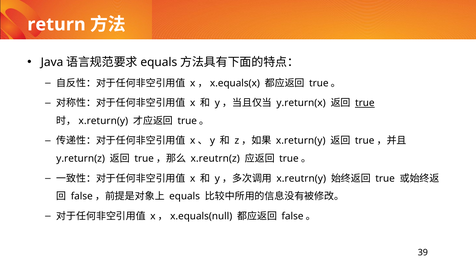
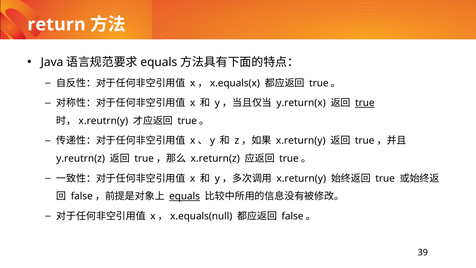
x.return(y: x.return(y -> x.reutrn(y (103, 121)
y.return(z: y.return(z -> y.reutrn(z (81, 158)
x.reutrn(z: x.reutrn(z -> x.return(z (215, 158)
x.reutrn(y: x.reutrn(y -> x.return(y (301, 178)
equals underline: none -> present (185, 196)
